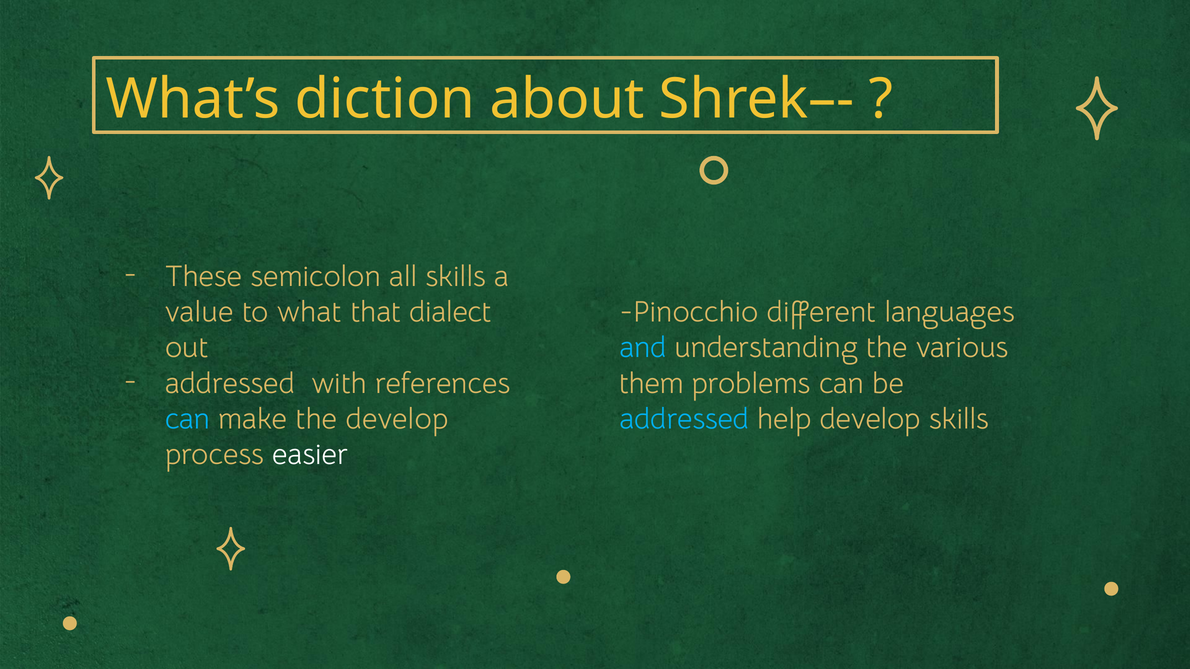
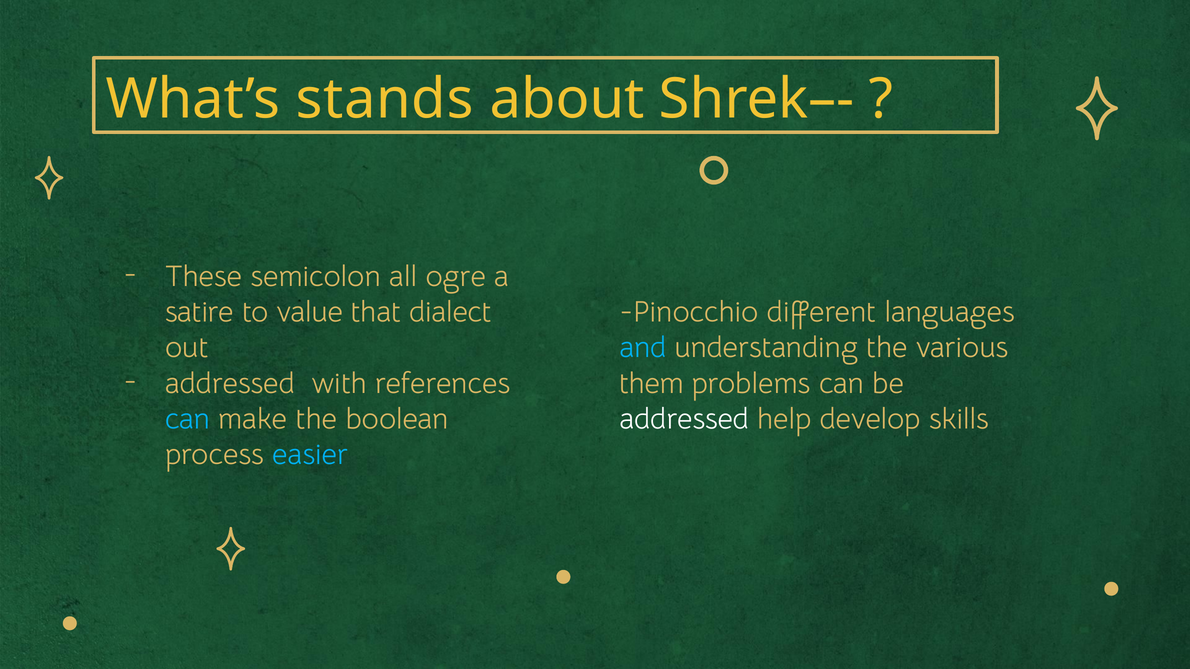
diction: diction -> stands (385, 99)
all skills: skills -> ogre (456, 276)
value: value -> satire (199, 312)
what: what -> value (310, 312)
the develop: develop -> boolean (397, 419)
addressed colour: light blue -> white (684, 419)
easier colour: white -> light blue (310, 455)
